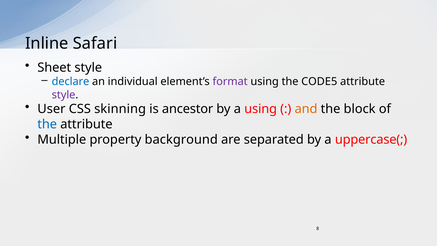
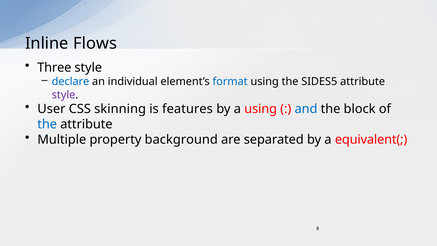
Safari: Safari -> Flows (95, 44)
Sheet: Sheet -> Three (54, 68)
format colour: purple -> blue (230, 82)
CODE5: CODE5 -> SIDES5 (319, 82)
ancestor: ancestor -> features (187, 109)
and colour: orange -> blue (306, 109)
uppercase(: uppercase( -> equivalent( (371, 140)
